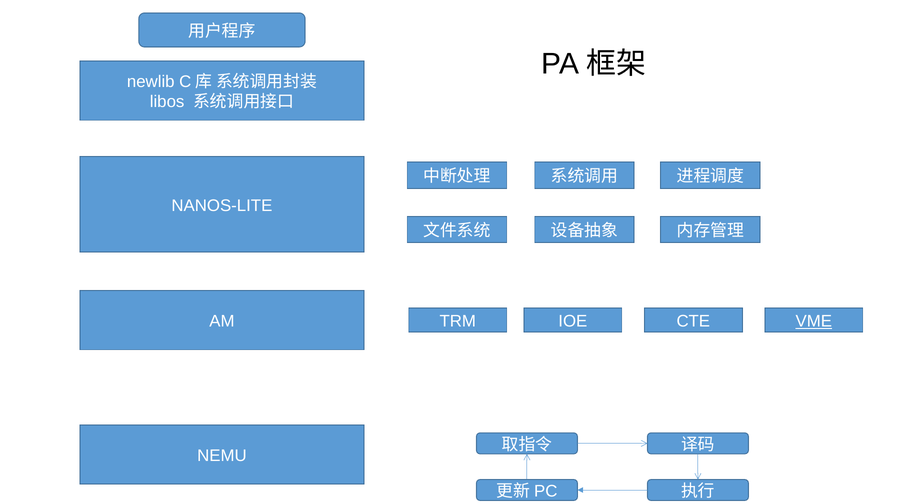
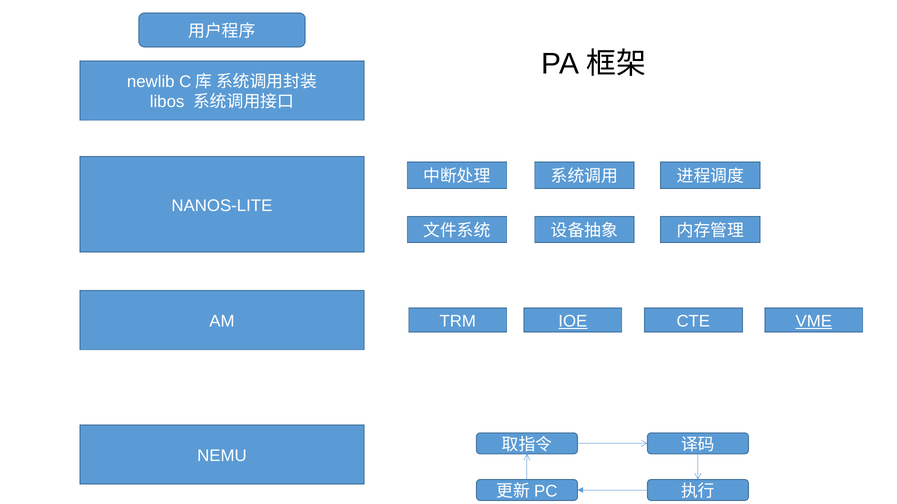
IOE underline: none -> present (573, 322)
